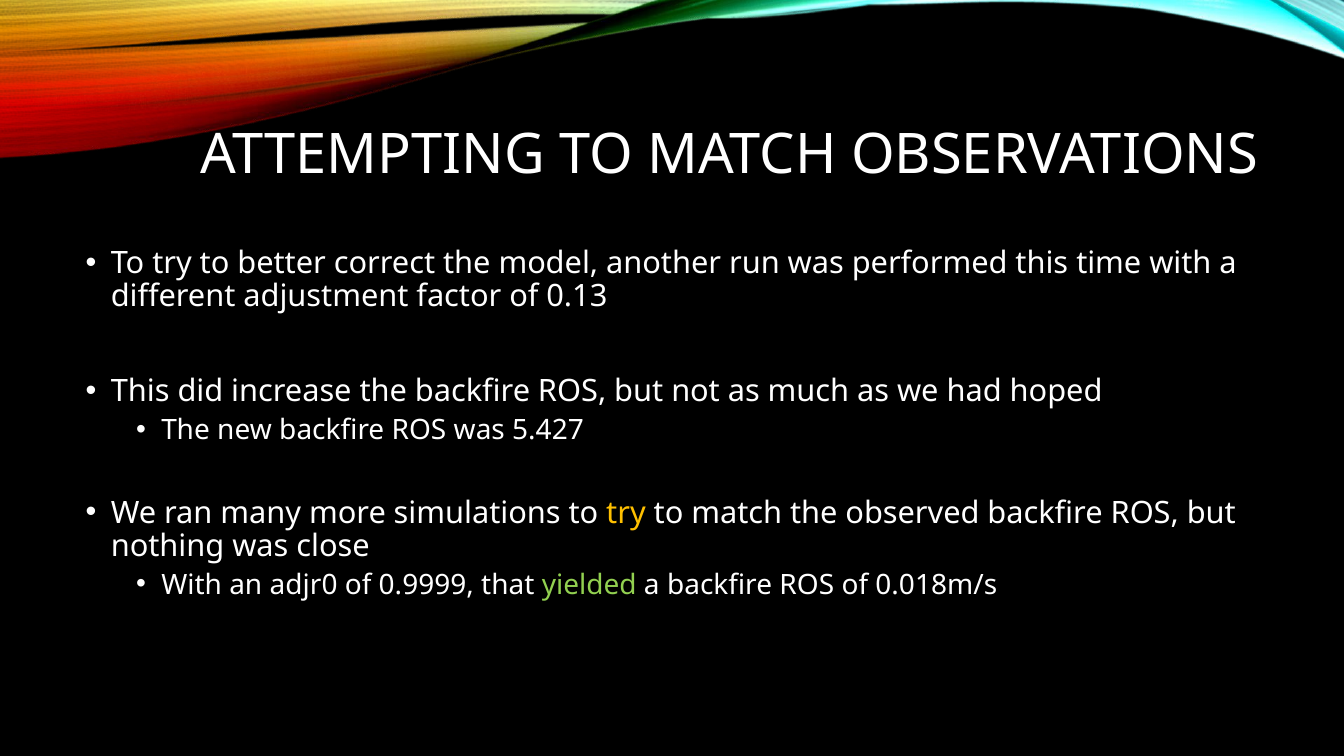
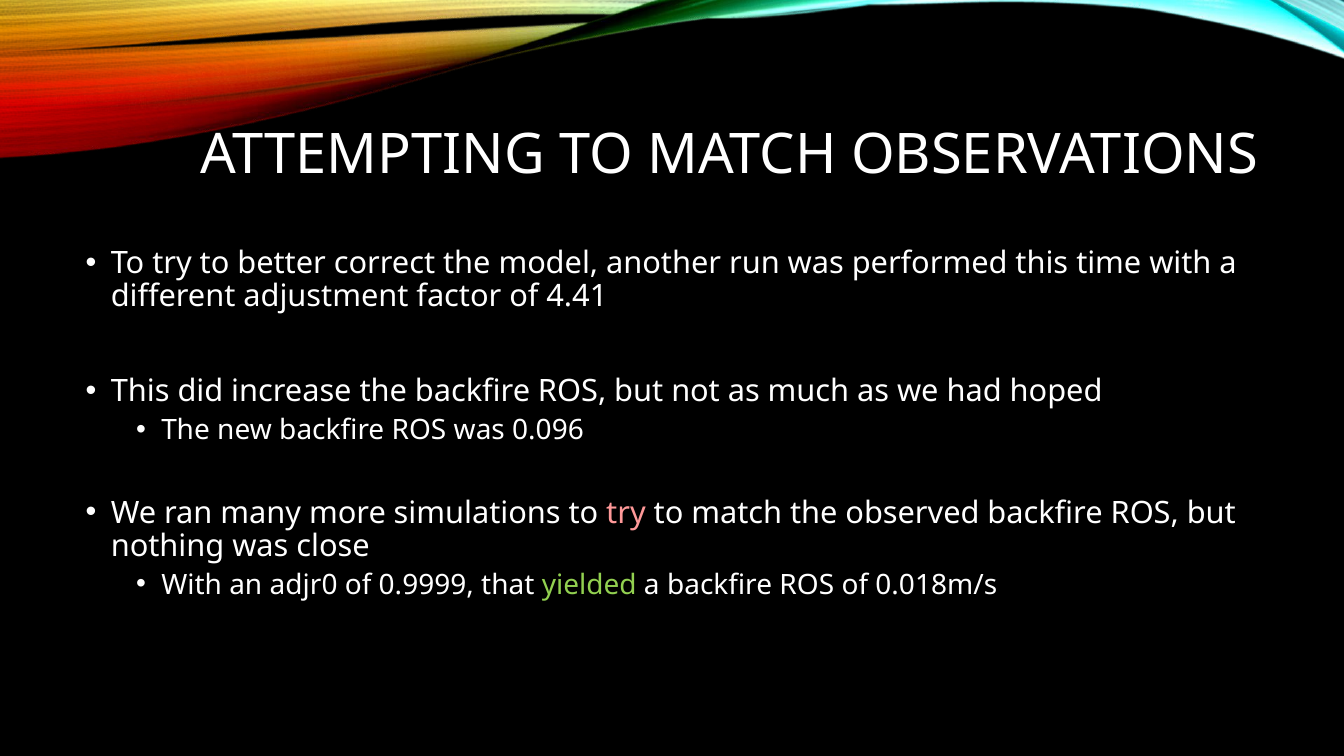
0.13: 0.13 -> 4.41 (577, 297)
5.427: 5.427 -> 0.096 (548, 430)
try colour: yellow -> pink (626, 513)
